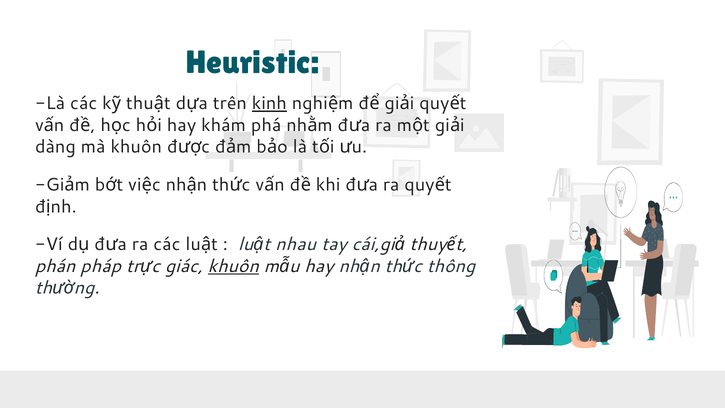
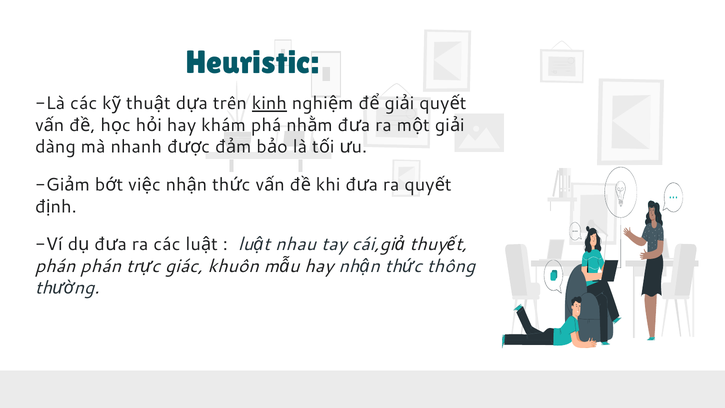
mà khuôn: khuôn -> nhanh (136, 147)
phán pháp: pháp -> phán (101, 266)
khuôn underline: present -> none (233, 266)
